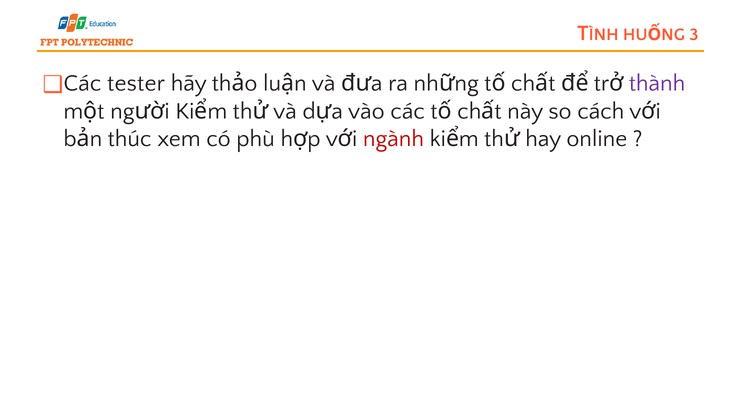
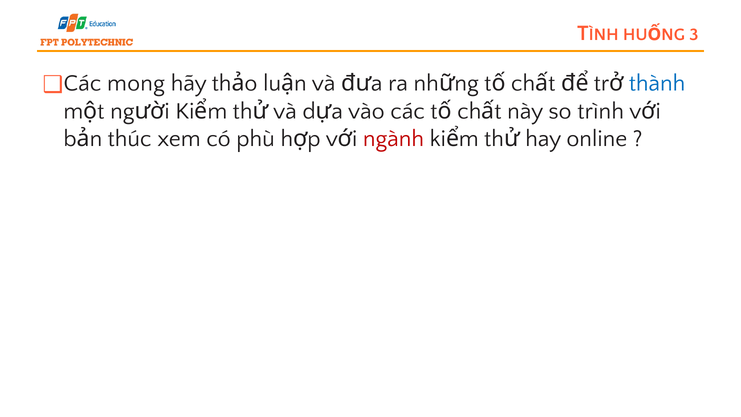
tester: tester -> mong (136, 83)
thành colour: purple -> blue (657, 83)
cách: cách -> trình (601, 111)
